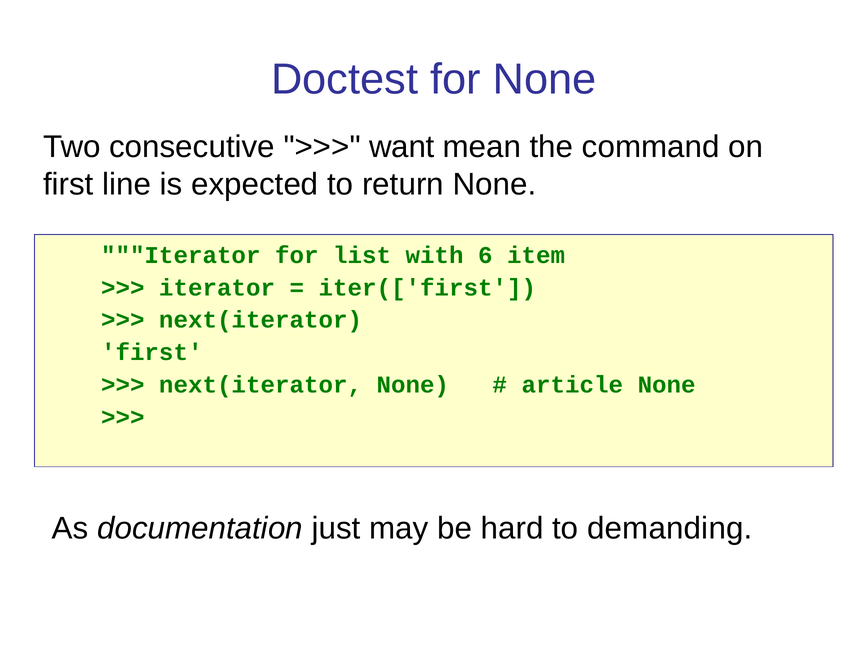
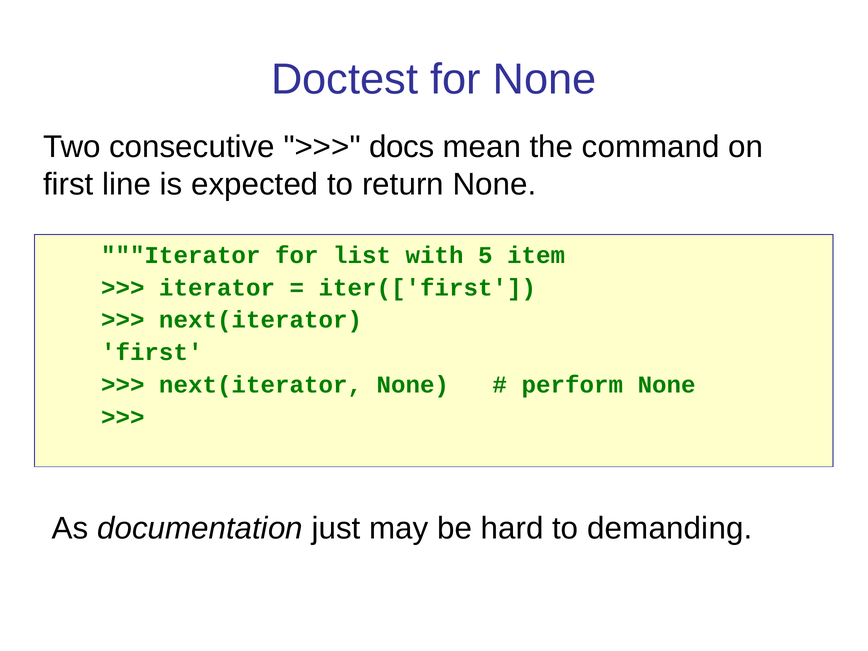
want: want -> docs (402, 147)
6: 6 -> 5 (485, 255)
article: article -> perform (572, 385)
